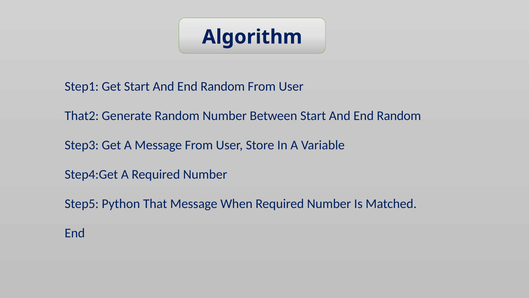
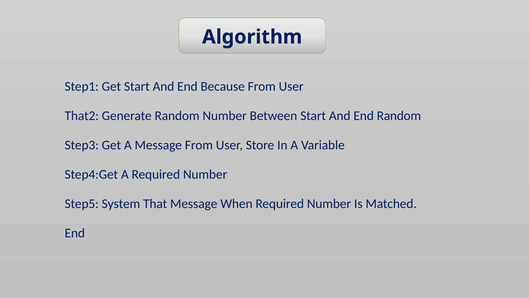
Random: Random -> Because (223, 86)
Python: Python -> System (121, 203)
